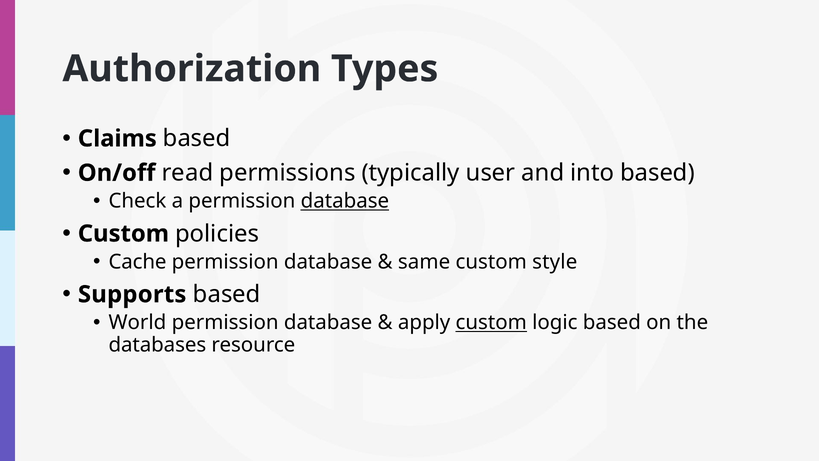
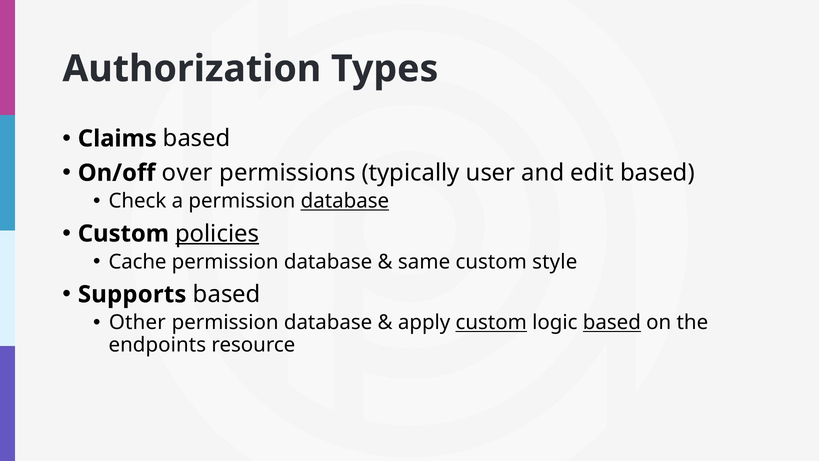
read: read -> over (187, 173)
into: into -> edit (592, 173)
policies underline: none -> present (217, 234)
World: World -> Other (137, 322)
based underline: none -> present (612, 322)
databases: databases -> endpoints (157, 345)
